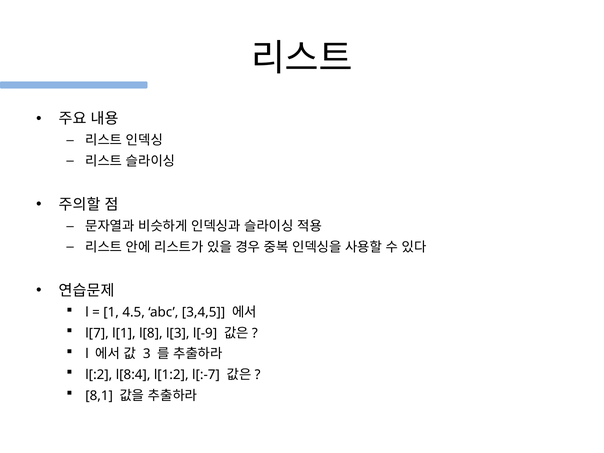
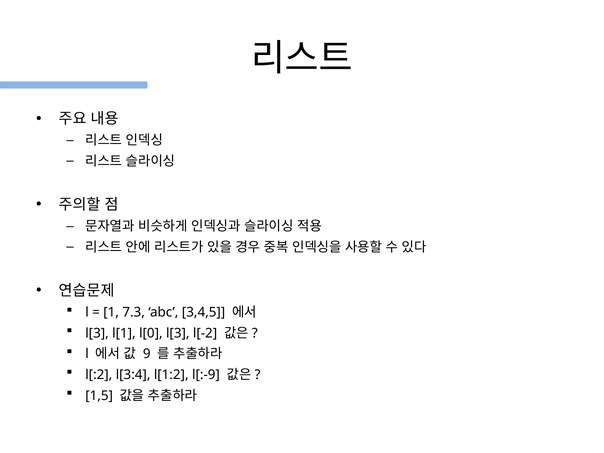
4.5: 4.5 -> 7.3 (134, 312)
l[7: l[7 -> l[3 (97, 333)
l[8: l[8 -> l[0 (151, 333)
l[-9: l[-9 -> l[-2 (205, 333)
3: 3 -> 9 (147, 354)
l[8:4: l[8:4 -> l[3:4 (133, 375)
l[:-7: l[:-7 -> l[:-9 (206, 375)
8,1: 8,1 -> 1,5 (99, 396)
